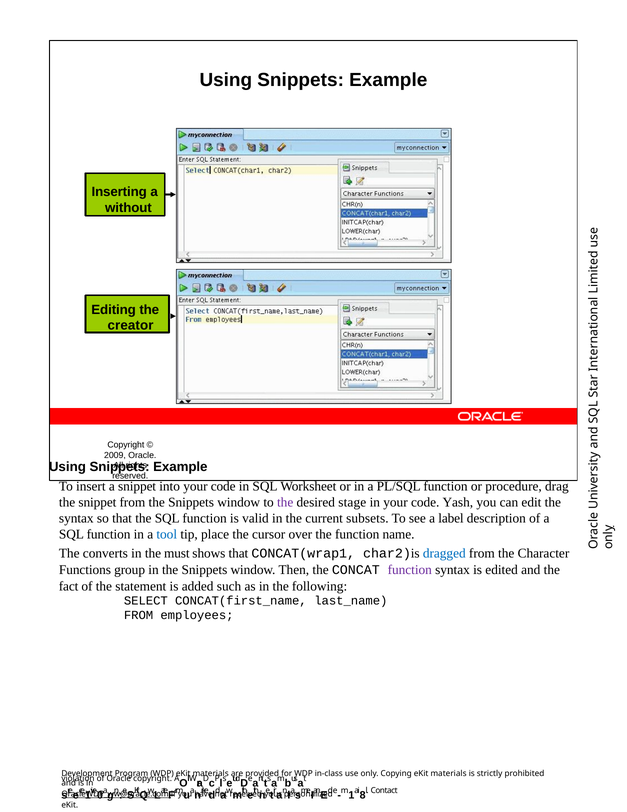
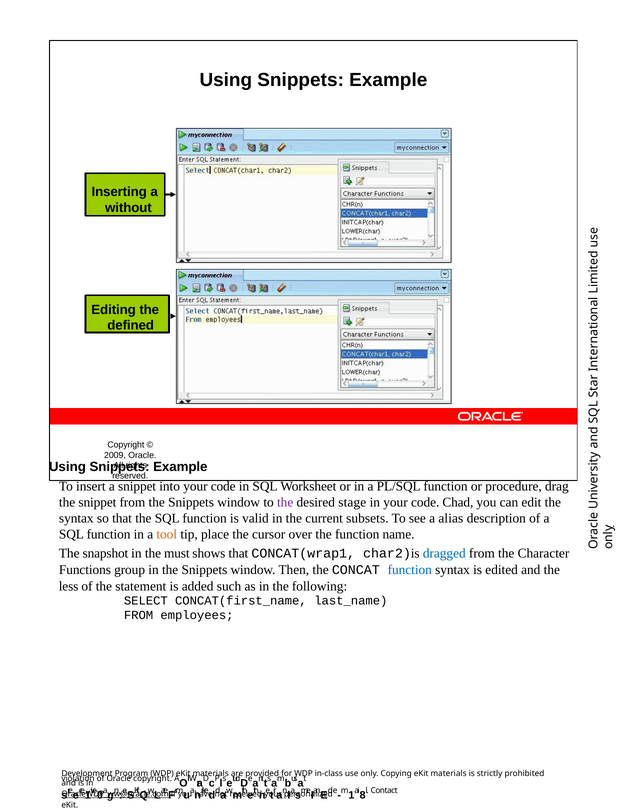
creator: creator -> defined (131, 325)
Yash: Yash -> Chad (458, 502)
label: label -> alias (451, 518)
tool colour: blue -> orange (167, 534)
converts: converts -> snapshot (105, 553)
function colour: purple -> blue (410, 569)
fact: fact -> less (69, 586)
